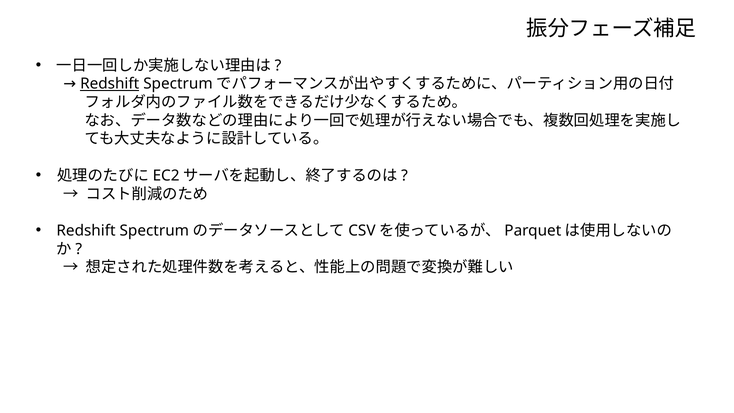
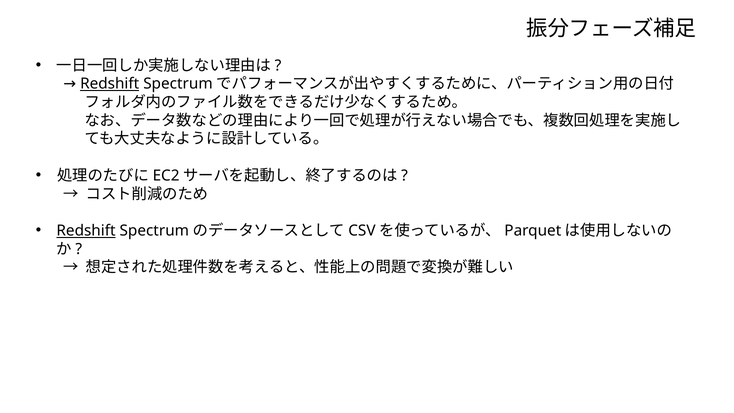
Redshift underline: none -> present (86, 231)
